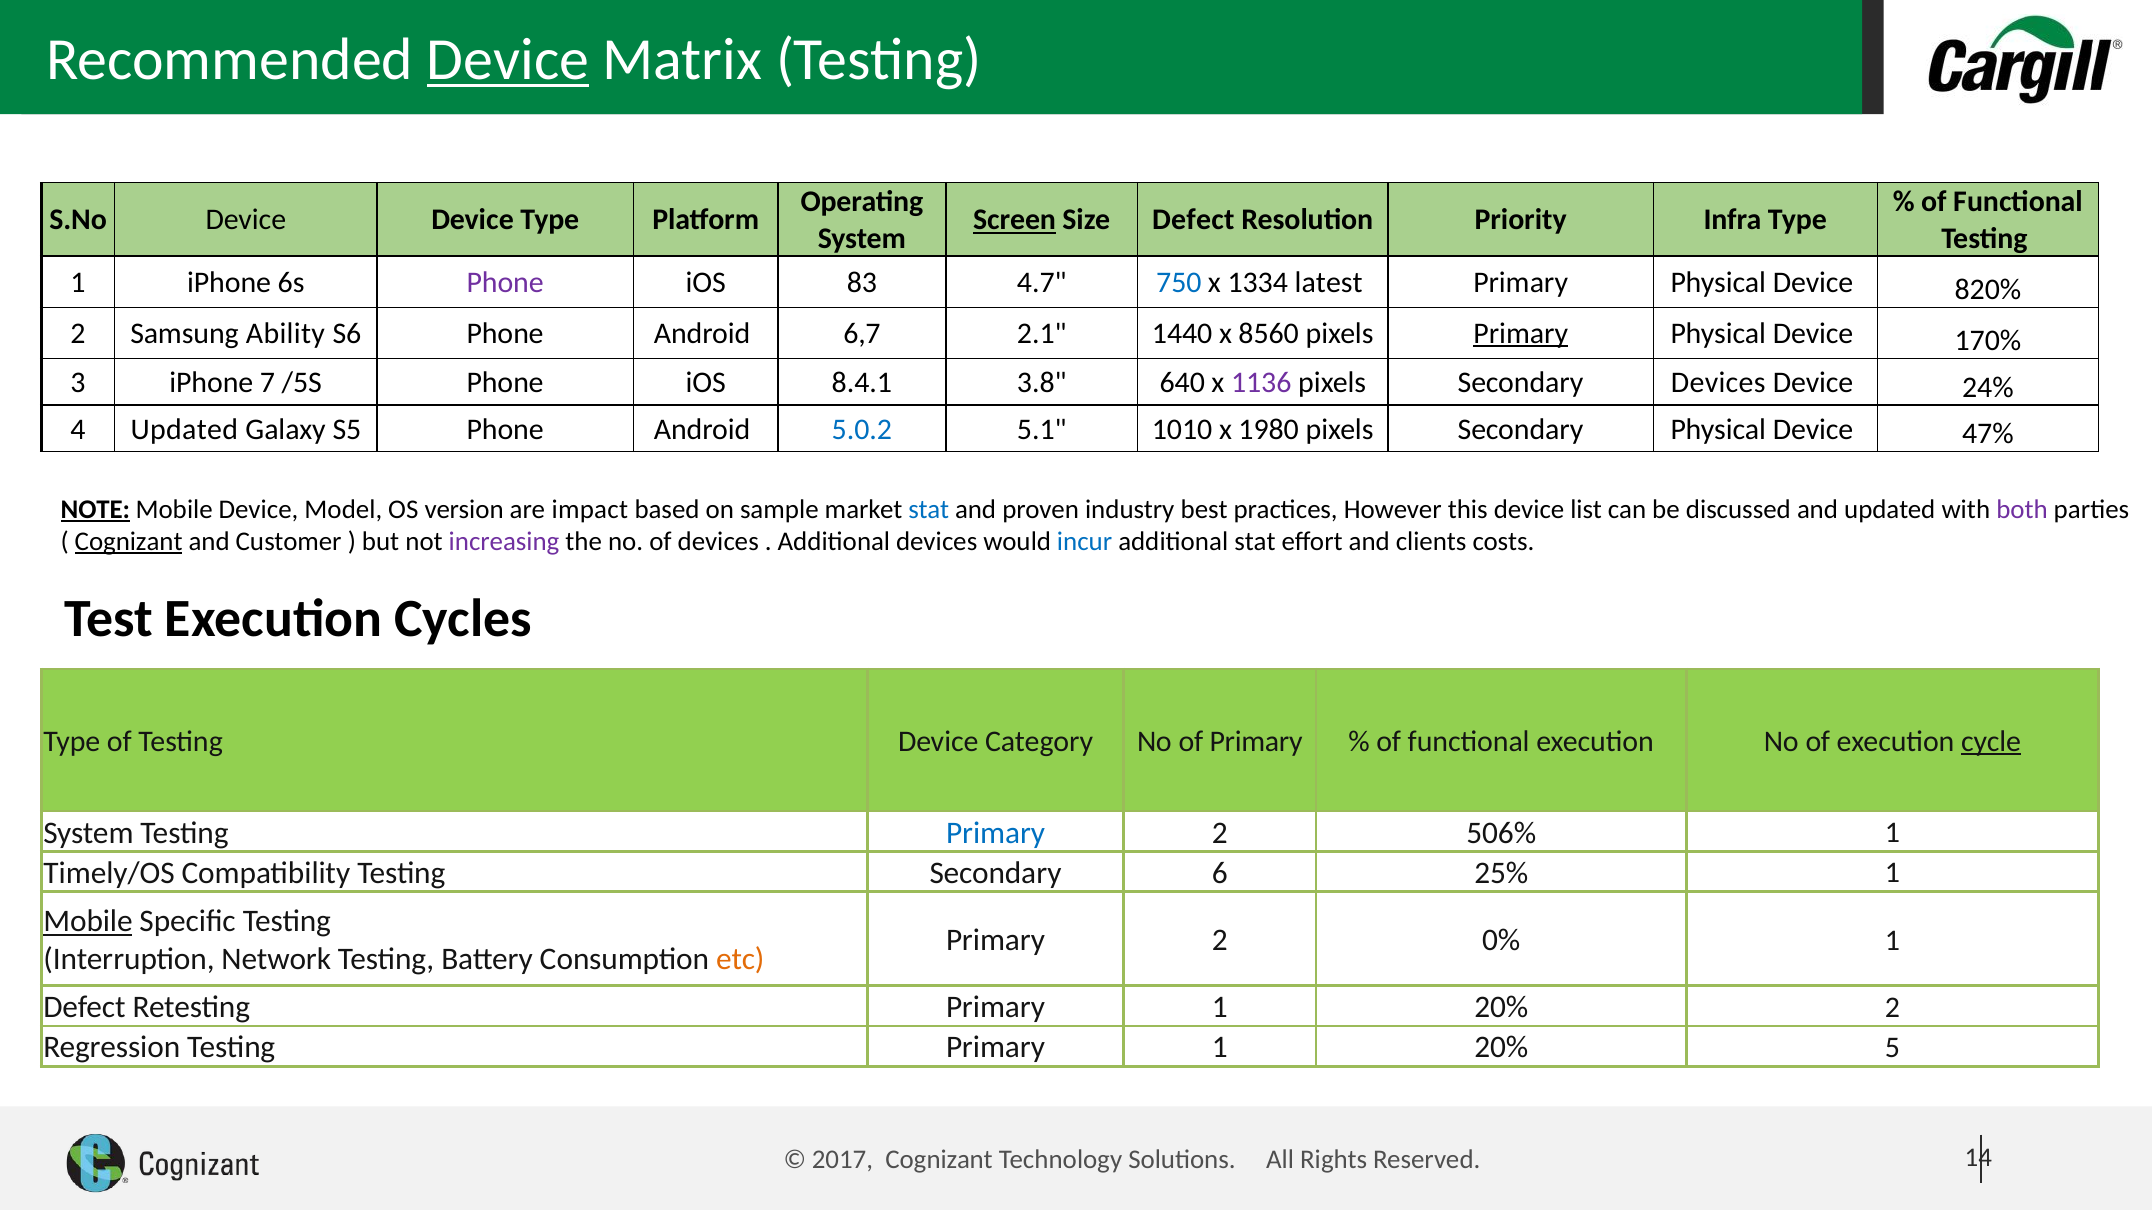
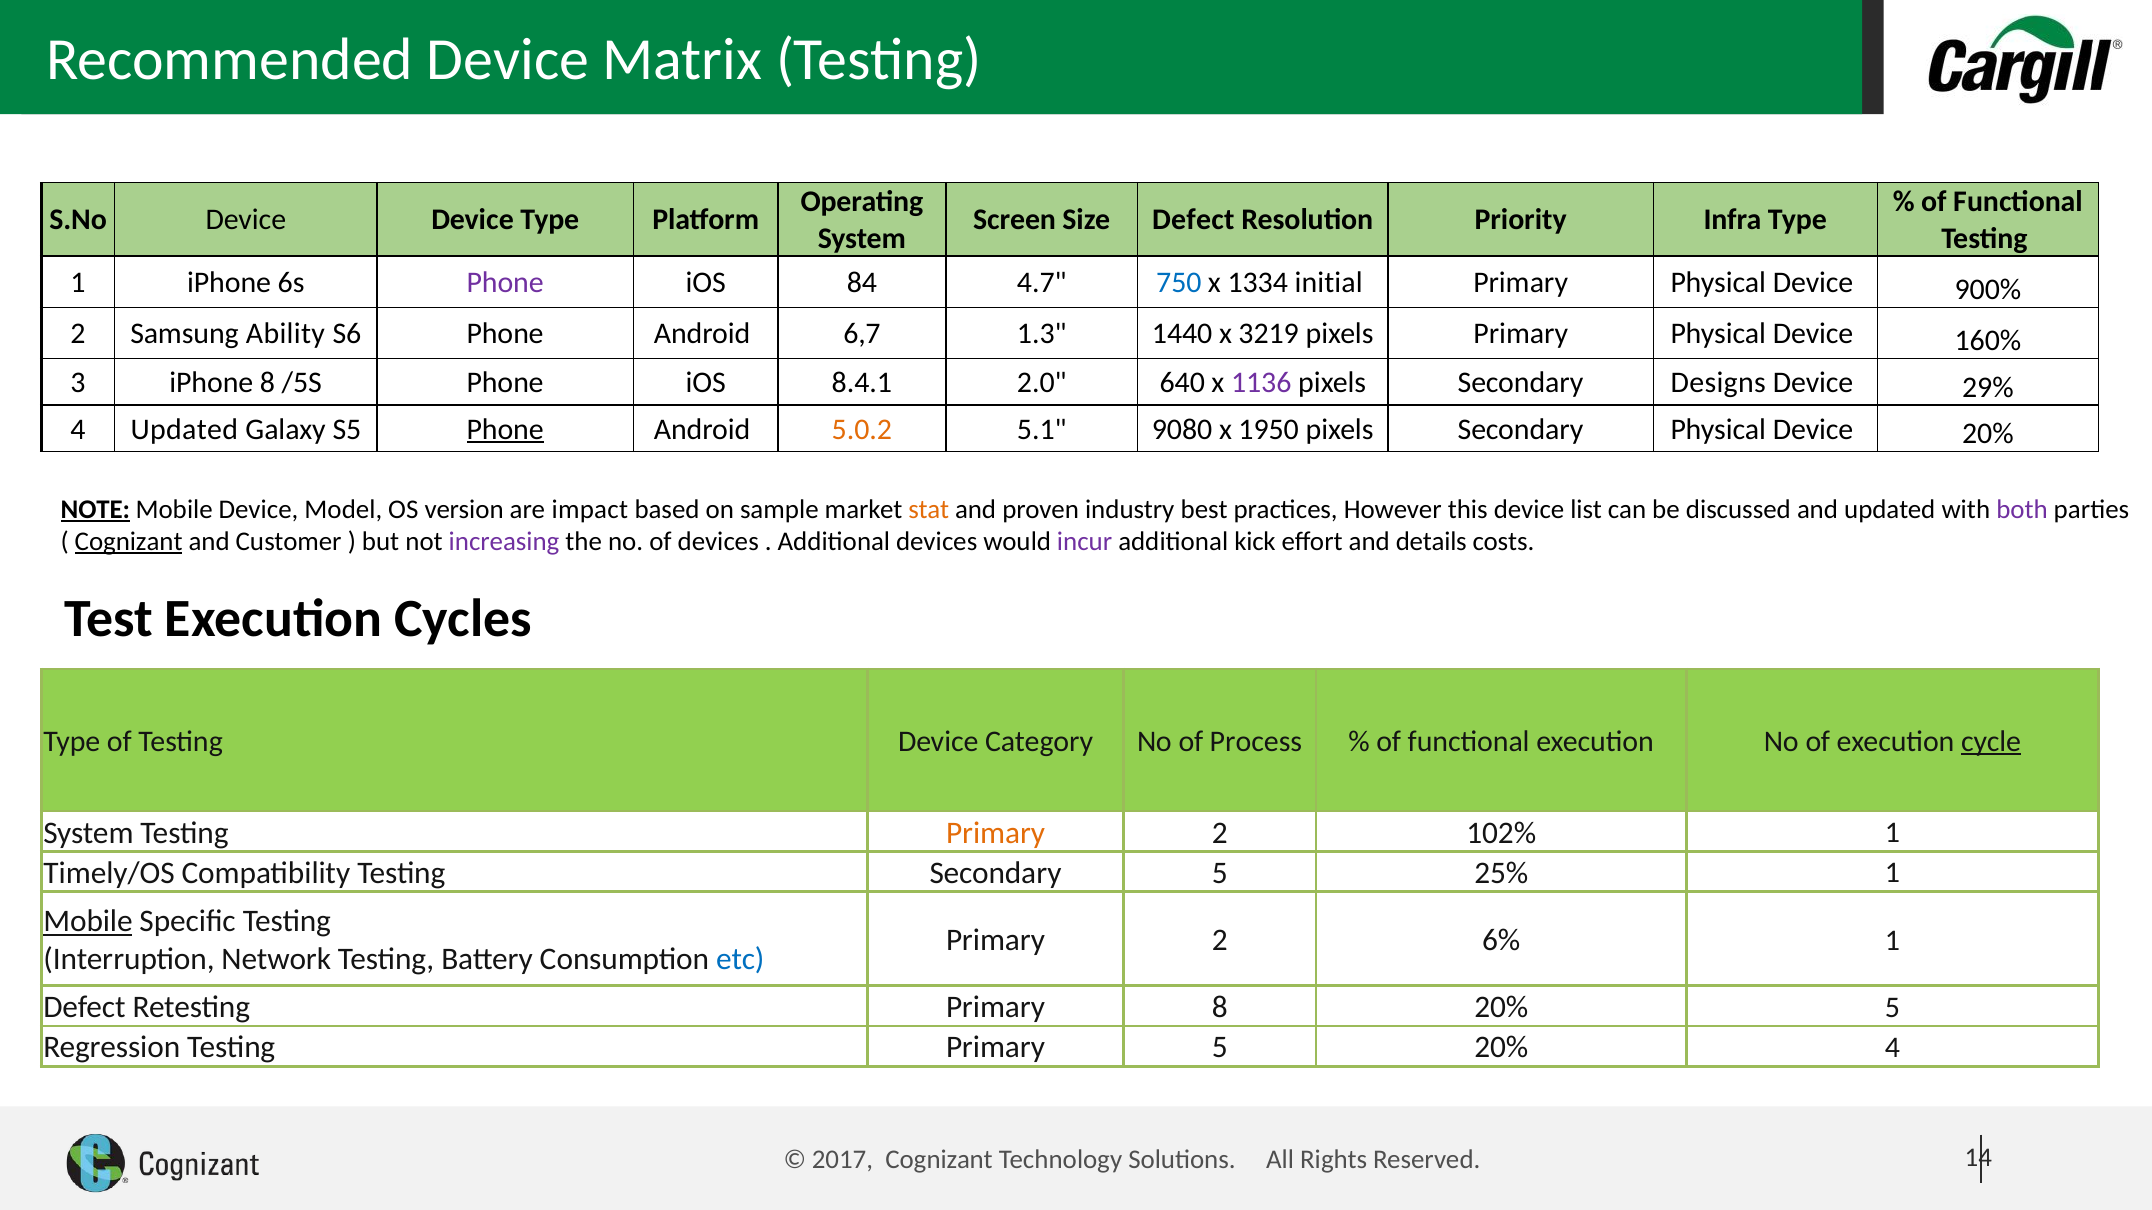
Device underline: present -> none (508, 60)
Screen underline: present -> none (1015, 220)
83: 83 -> 84 (862, 283)
latest: latest -> initial (1329, 283)
820%: 820% -> 900% (1988, 290)
2.1: 2.1 -> 1.3 (1042, 334)
8560: 8560 -> 3219 (1269, 334)
Primary underline: present -> none (1521, 334)
170%: 170% -> 160% (1988, 341)
iPhone 7: 7 -> 8 (267, 383)
3.8: 3.8 -> 2.0 (1042, 383)
Secondary Devices: Devices -> Designs (1718, 383)
24%: 24% -> 29% (1988, 387)
Phone underline: none -> present (505, 429)
5.0.2 colour: blue -> orange (862, 429)
1010: 1010 -> 9080 (1182, 429)
1980: 1980 -> 1950 (1269, 429)
Device 47%: 47% -> 20% (1988, 434)
stat colour: blue -> orange (929, 510)
incur colour: blue -> purple (1085, 542)
additional stat: stat -> kick (1255, 542)
clients: clients -> details (1431, 542)
of Primary: Primary -> Process (1256, 742)
Primary colour: blue -> orange (996, 833)
506%: 506% -> 102% (1501, 833)
Secondary 6: 6 -> 5 (1220, 873)
0%: 0% -> 6% (1501, 941)
etc colour: orange -> blue (740, 960)
Retesting Primary 1: 1 -> 8 (1220, 1008)
20% 2: 2 -> 5 (1893, 1008)
Testing Primary 1: 1 -> 5 (1220, 1048)
20% 5: 5 -> 4 (1893, 1048)
